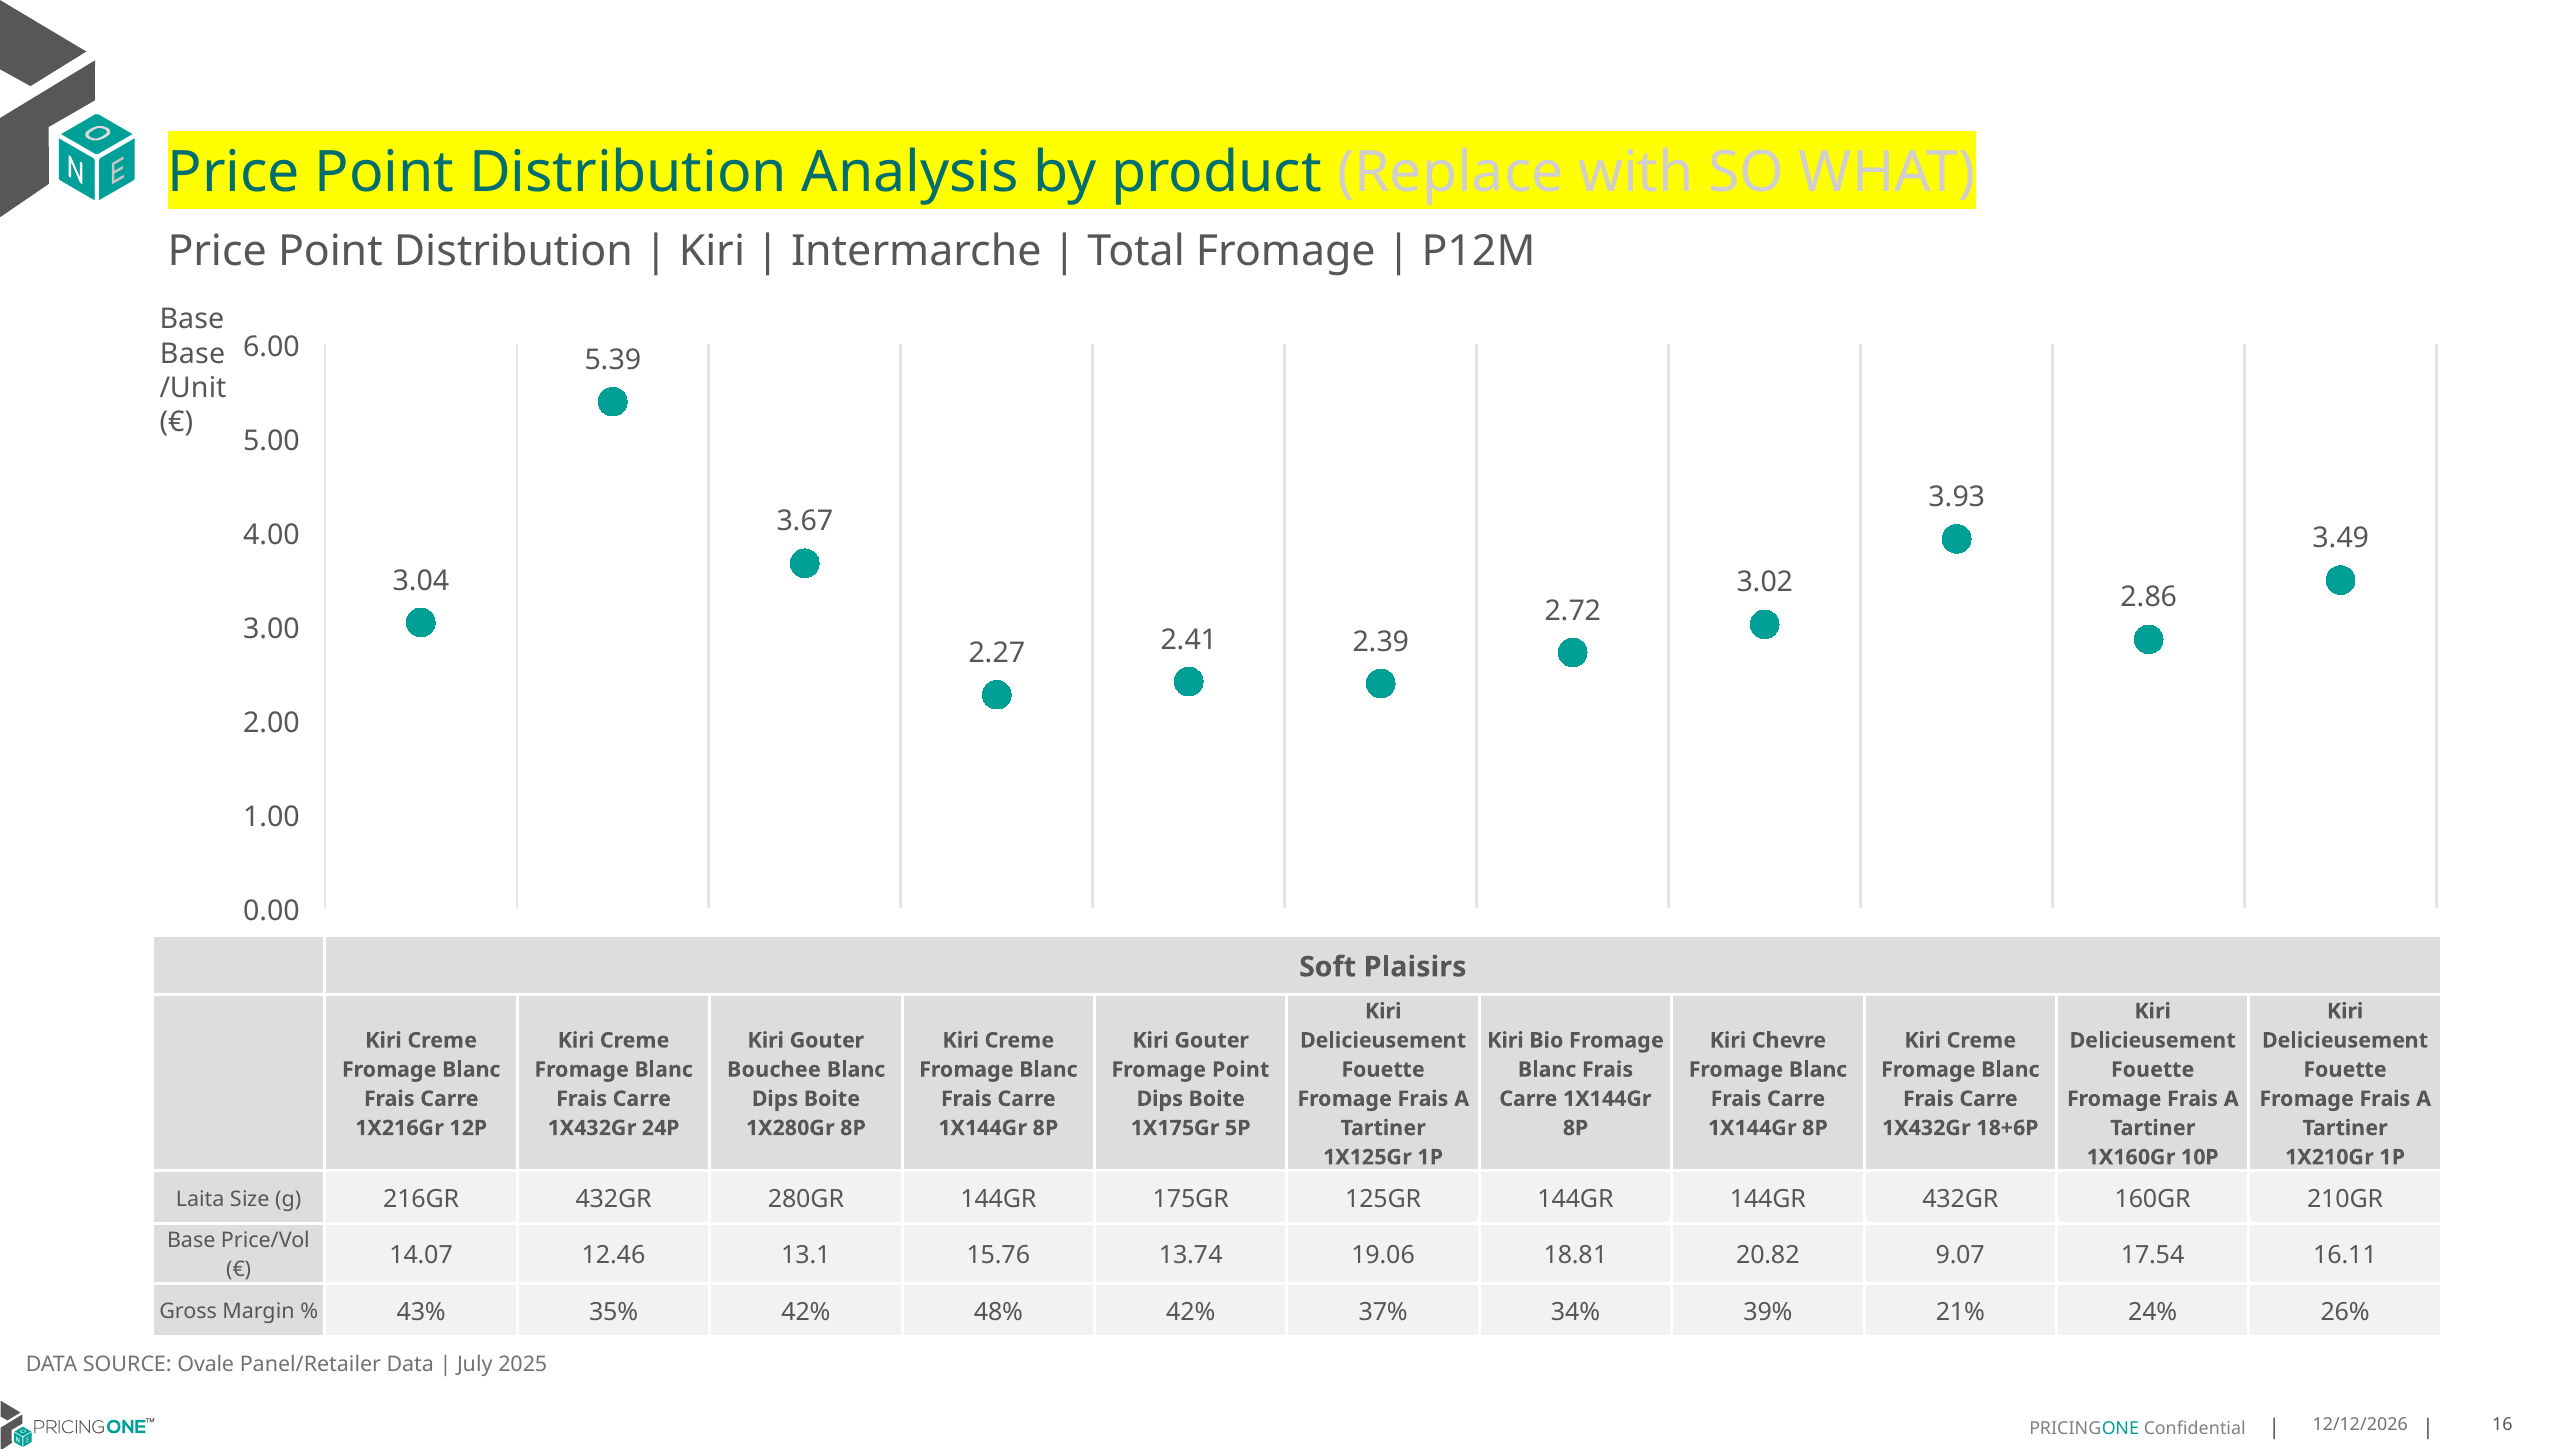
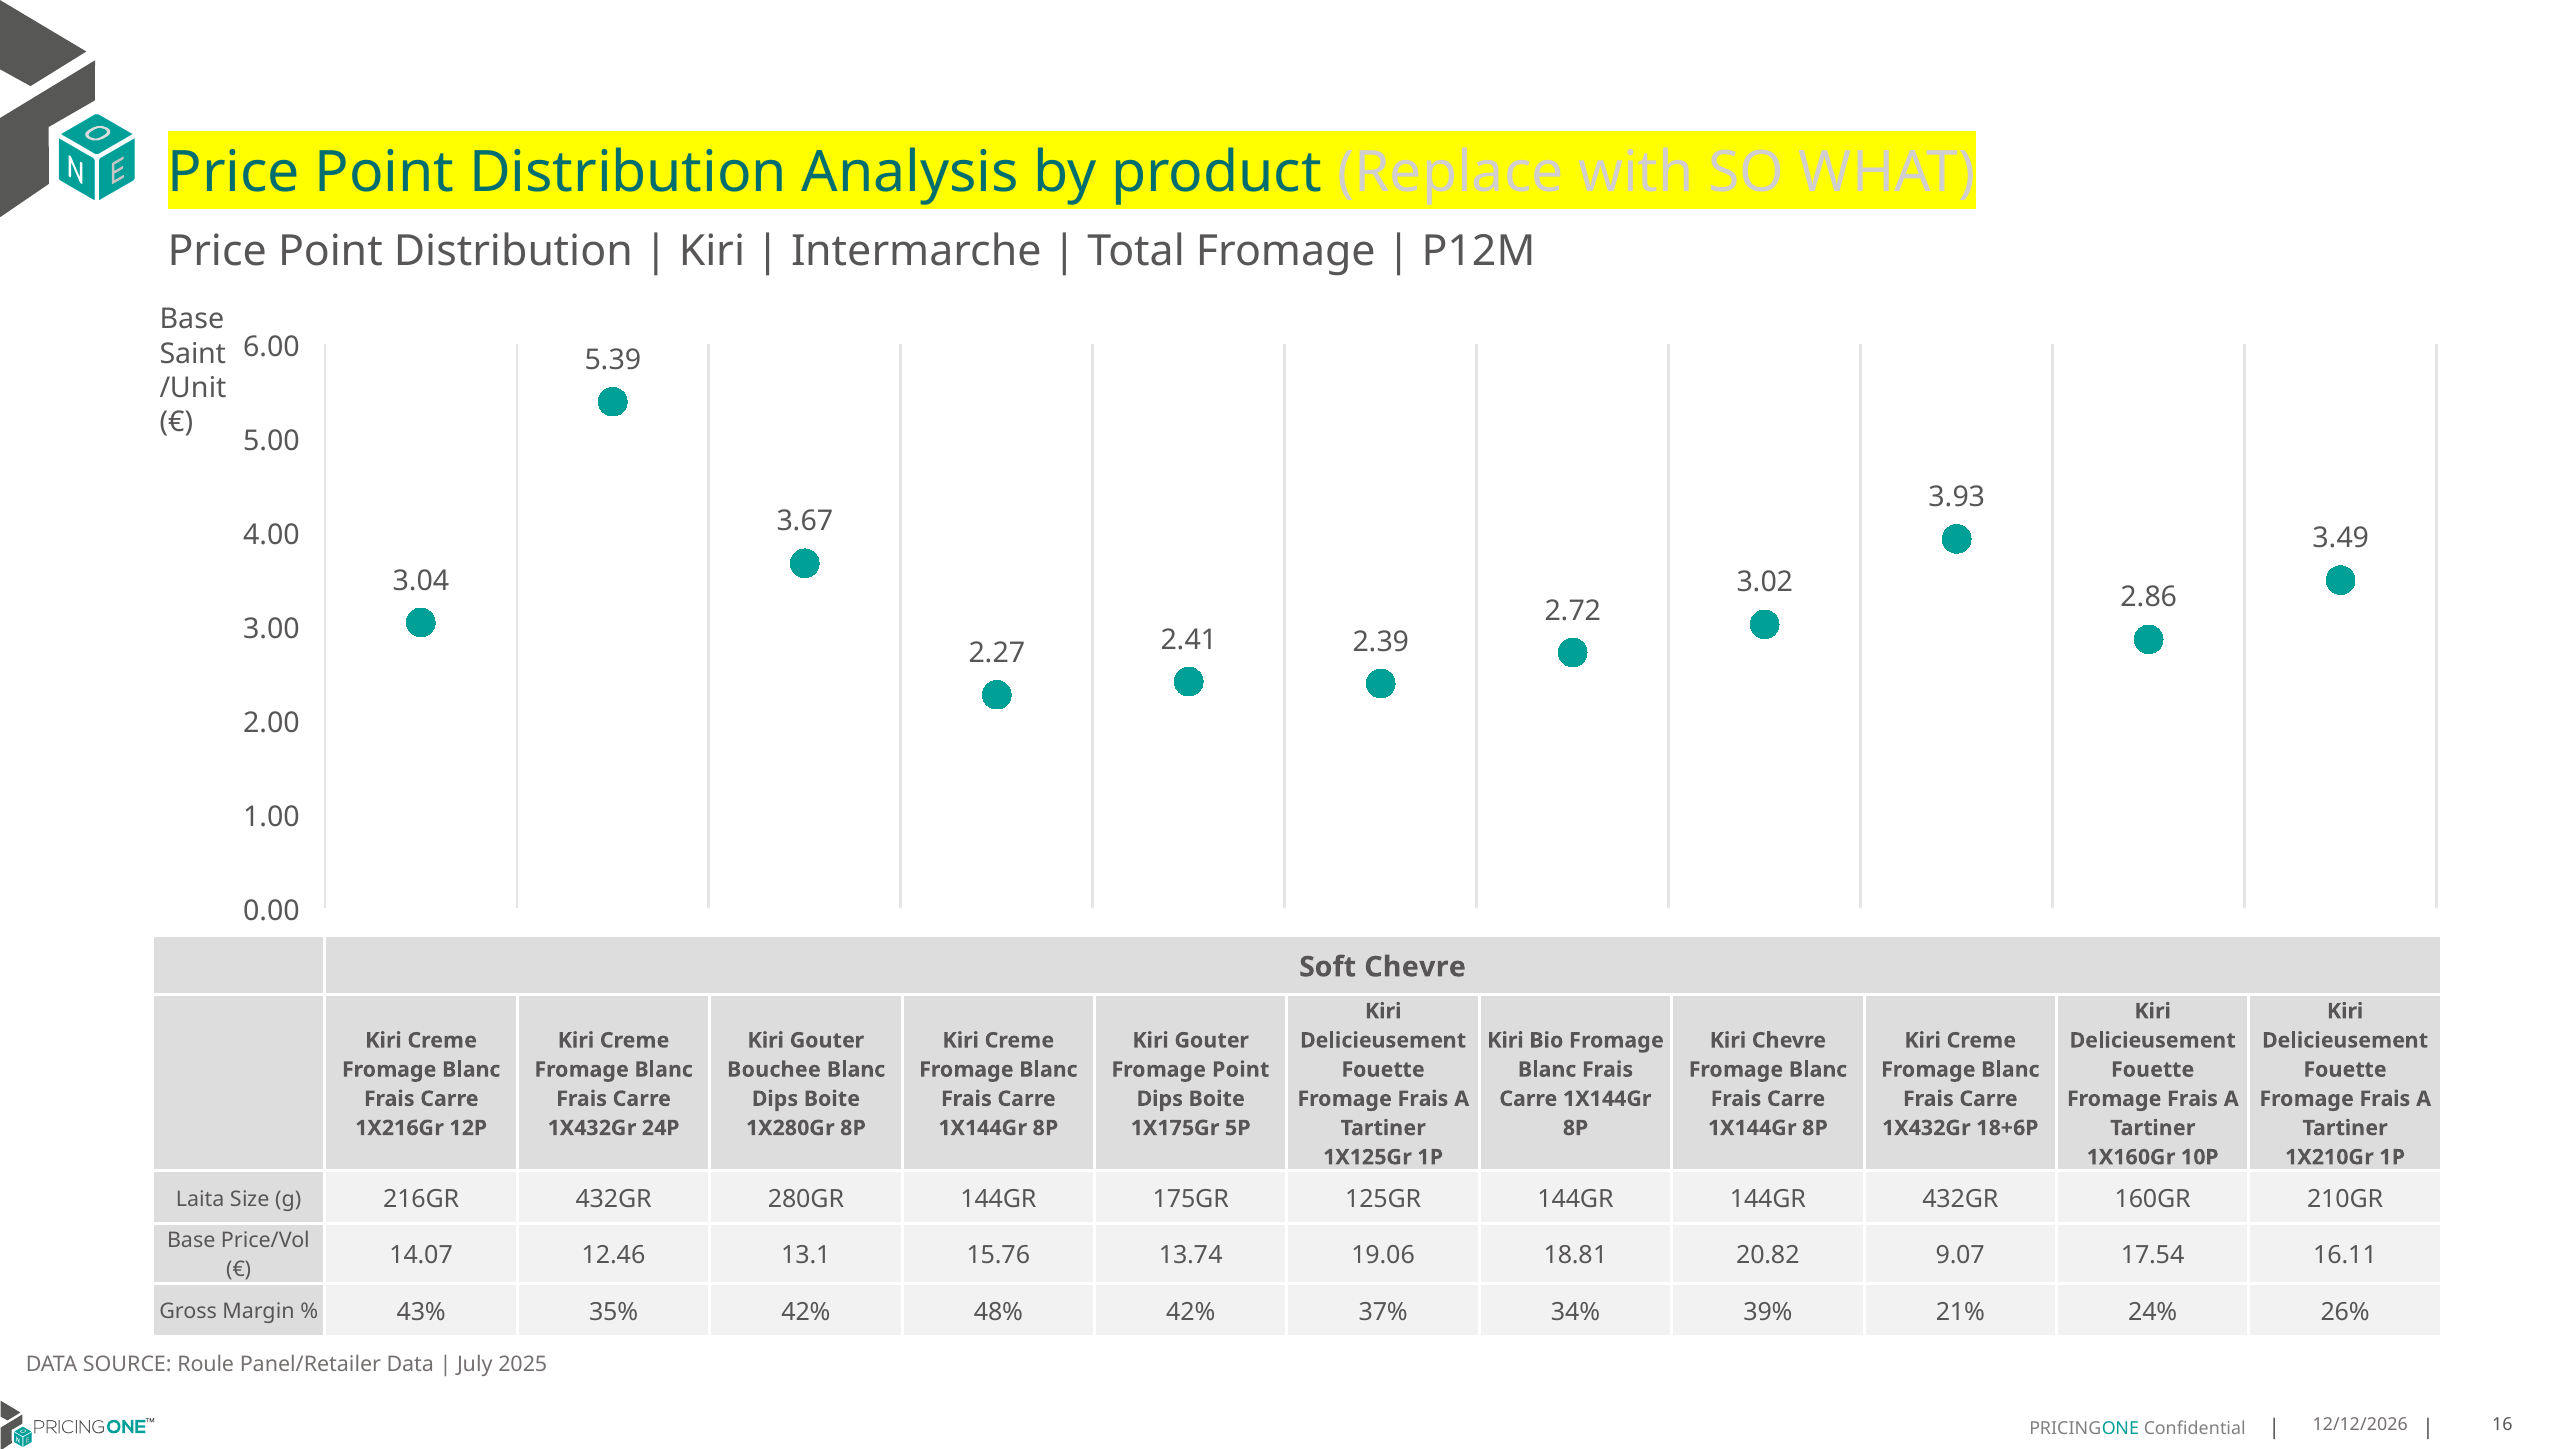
Base: Base -> Saint (193, 354)
Soft Plaisirs: Plaisirs -> Chevre (1415, 967)
Ovale: Ovale -> Roule (206, 1365)
